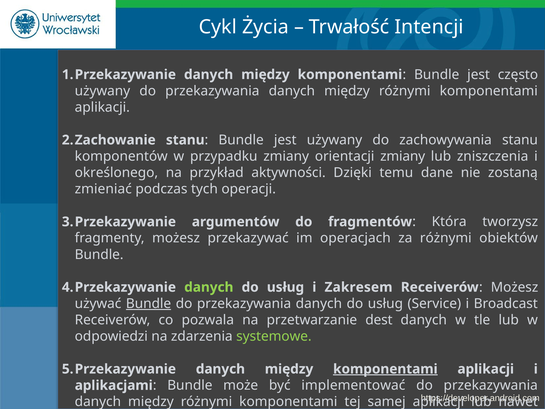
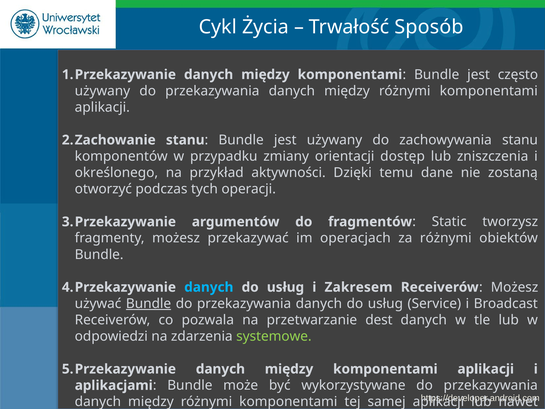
Intencji: Intencji -> Sposób (429, 27)
orientacji zmiany: zmiany -> dostęp (403, 156)
zmieniać: zmieniać -> otworzyć (103, 189)
Która: Która -> Static (449, 222)
danych colour: light green -> light blue (209, 287)
komponentami underline: present -> none (385, 369)
implementować: implementować -> wykorzystywane (353, 385)
